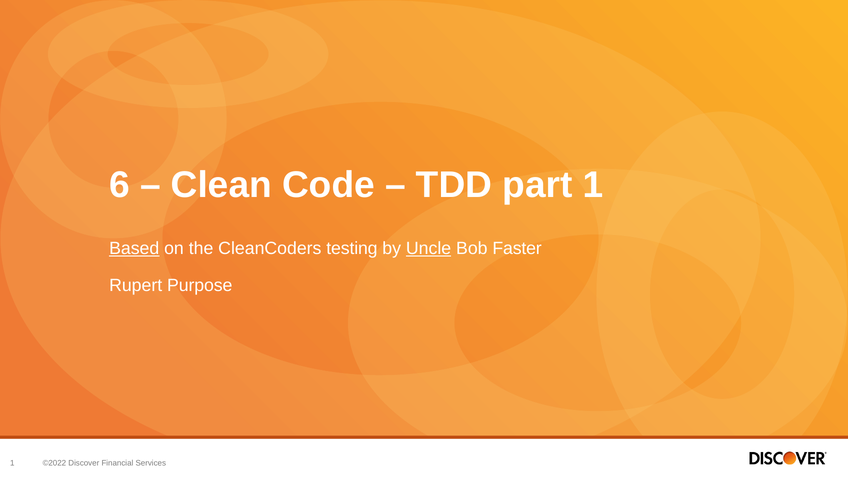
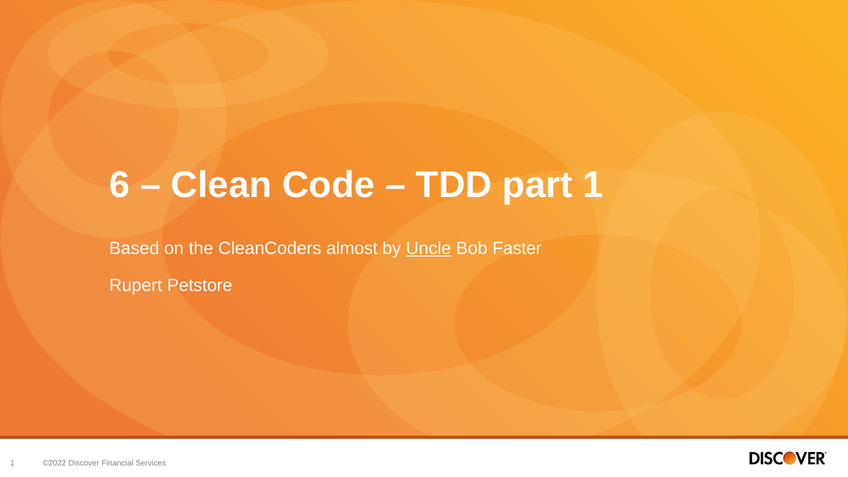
Based underline: present -> none (134, 249)
testing: testing -> almost (352, 249)
Purpose: Purpose -> Petstore (200, 285)
